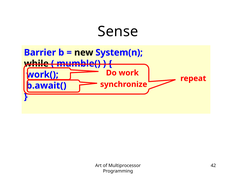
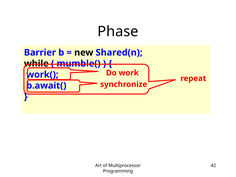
Sense: Sense -> Phase (118, 31)
System(n: System(n -> Shared(n (119, 53)
